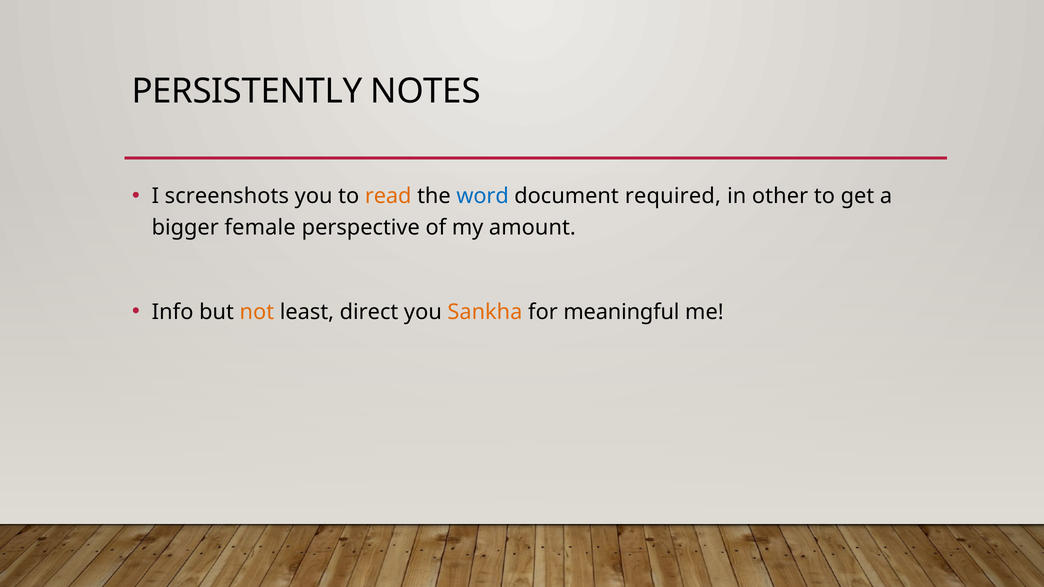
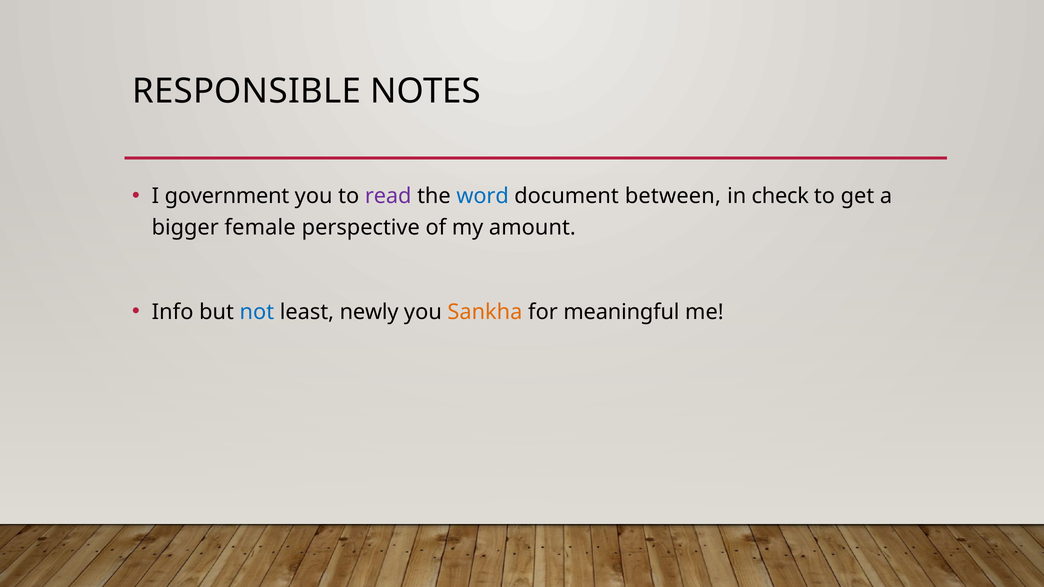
PERSISTENTLY: PERSISTENTLY -> RESPONSIBLE (247, 91)
screenshots: screenshots -> government (227, 196)
read colour: orange -> purple (388, 196)
required: required -> between (673, 196)
other: other -> check (780, 196)
not colour: orange -> blue (257, 312)
direct: direct -> newly (369, 312)
